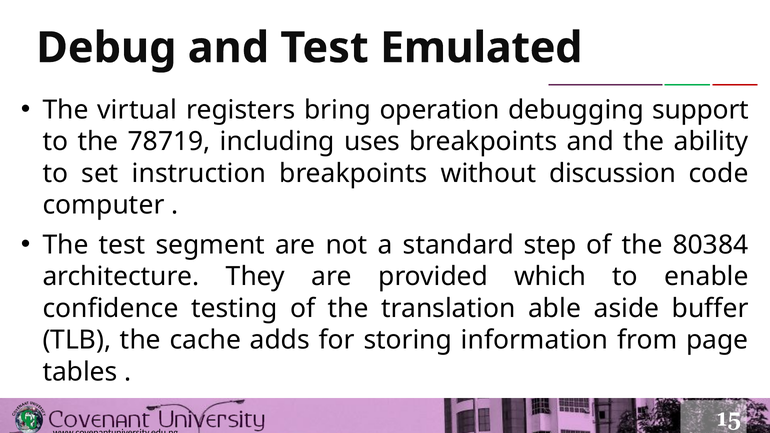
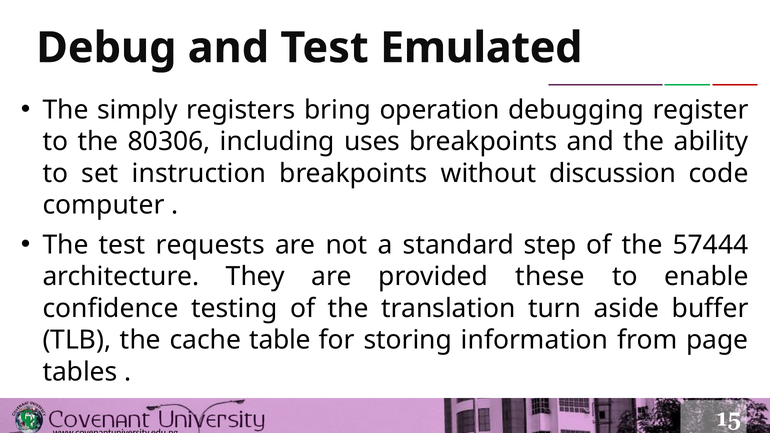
virtual: virtual -> simply (137, 110)
support: support -> register (701, 110)
78719: 78719 -> 80306 (169, 142)
segment: segment -> requests (210, 245)
80384: 80384 -> 57444 (711, 245)
which: which -> these (550, 277)
able: able -> turn (555, 308)
adds: adds -> table (280, 340)
